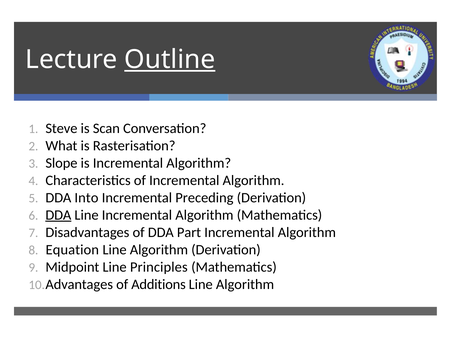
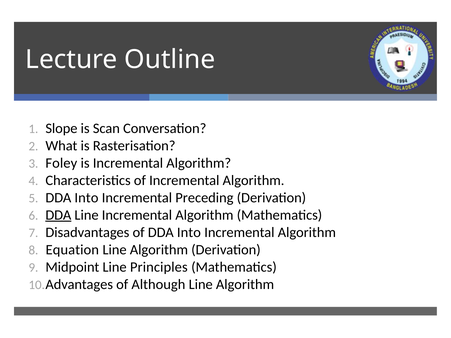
Outline underline: present -> none (170, 60)
Steve: Steve -> Slope (61, 129)
Slope: Slope -> Foley (61, 163)
of DDA Part: Part -> Into (189, 233)
Additions: Additions -> Although (158, 284)
